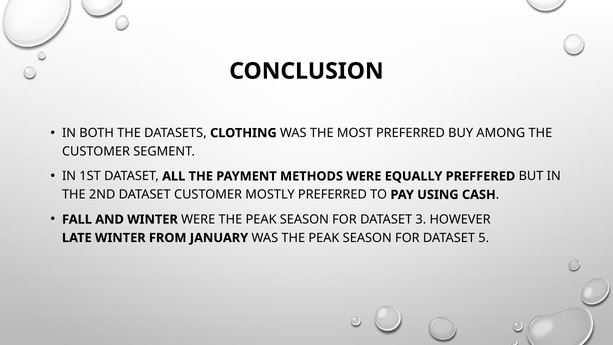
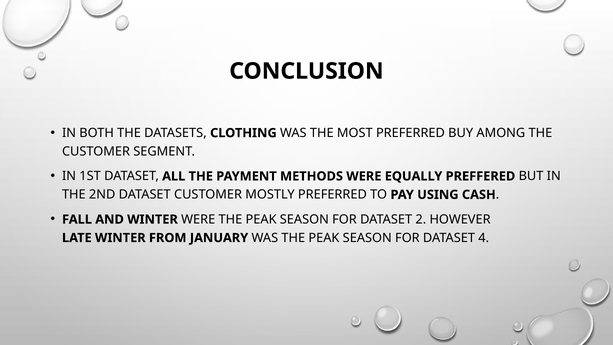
3: 3 -> 2 (421, 219)
5: 5 -> 4 (484, 238)
